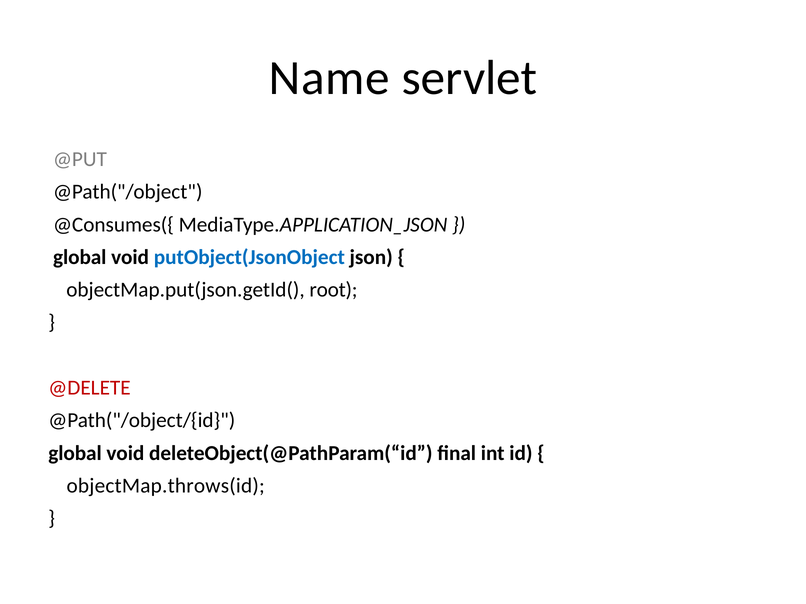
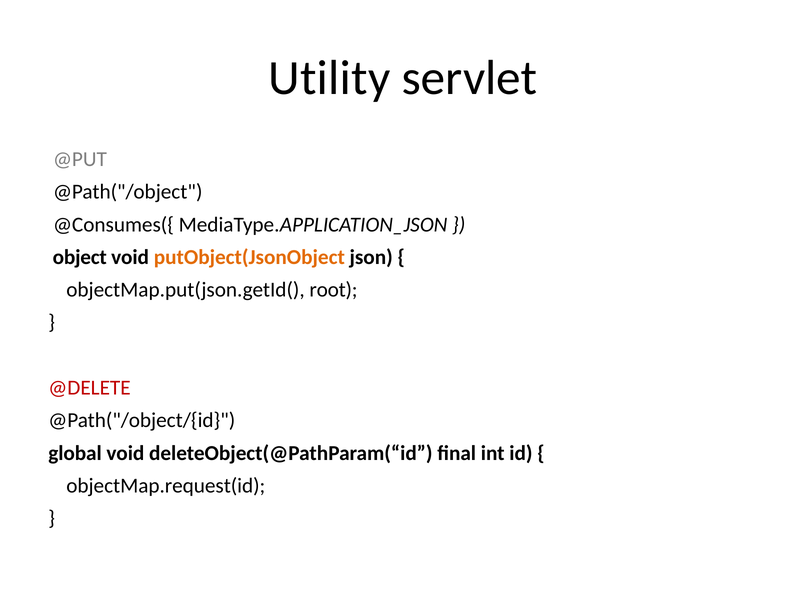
Name: Name -> Utility (329, 78)
global: global -> object (80, 257)
putObject(JsonObject colour: blue -> orange (249, 257)
objectMap.throws(id: objectMap.throws(id -> objectMap.request(id (166, 486)
